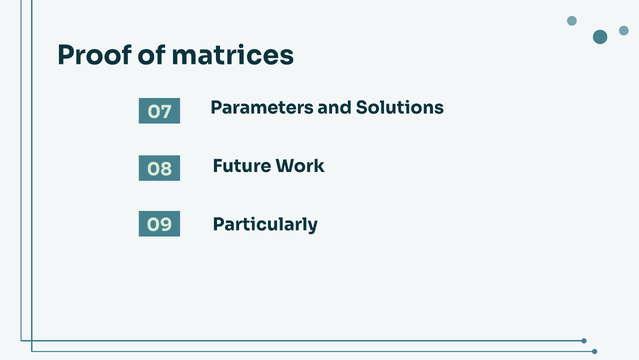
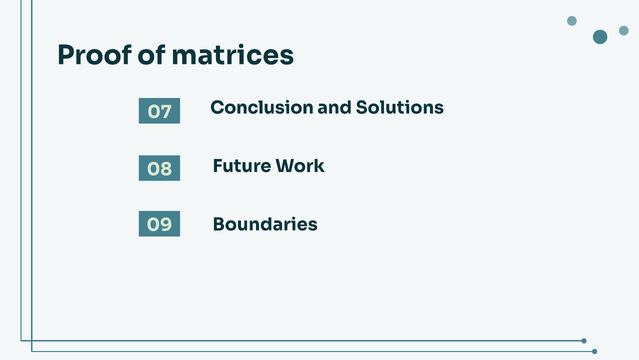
Parameters: Parameters -> Conclusion (262, 108)
Particularly: Particularly -> Boundaries (265, 224)
